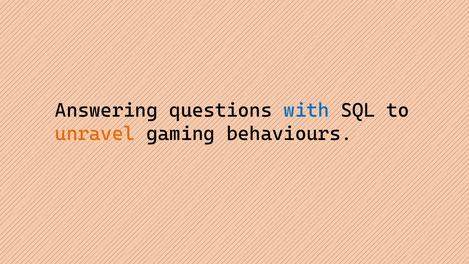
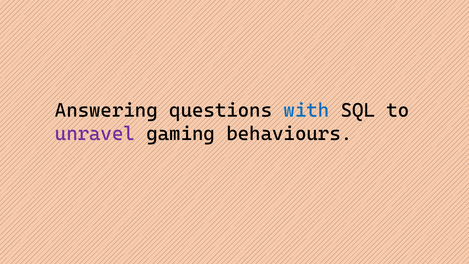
unravel colour: orange -> purple (95, 134)
